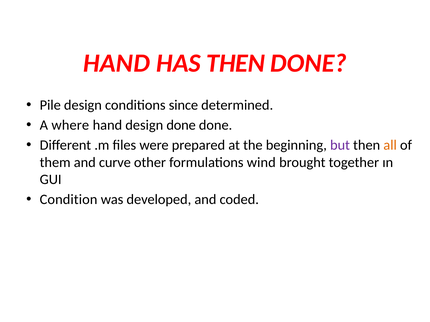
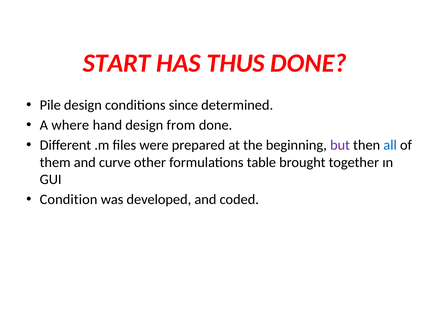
HAND: HAND -> START (117, 63)
HAS THEN: THEN -> THUS (236, 63)
design done: done -> from (181, 125)
all colour: orange -> blue (390, 145)
wind: wind -> table (261, 163)
